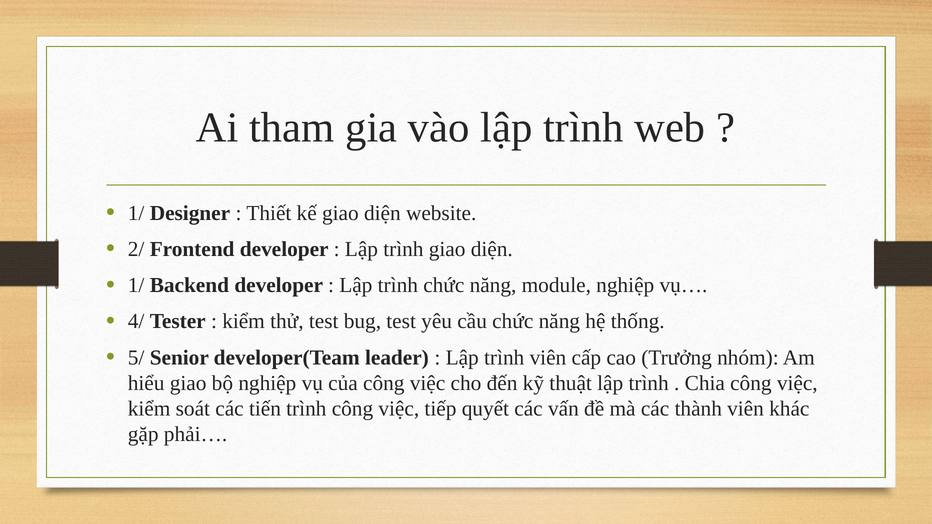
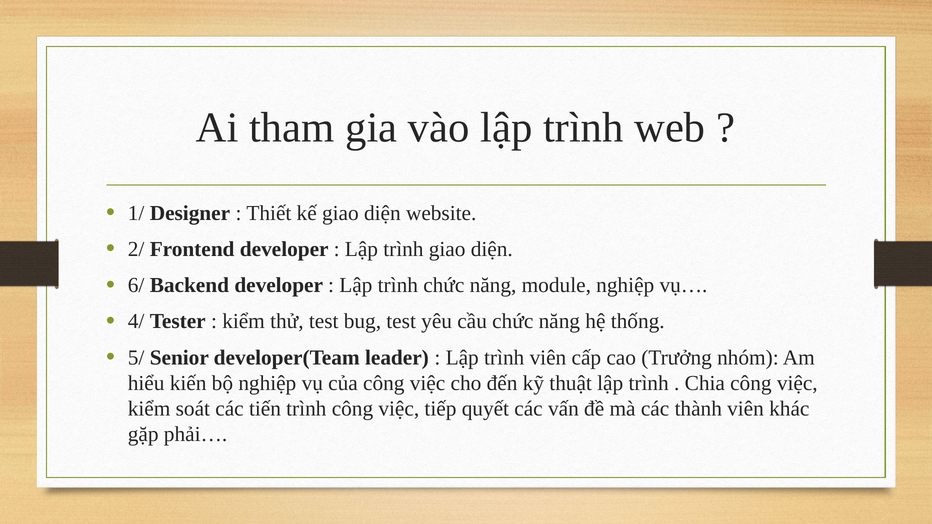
1/: 1/ -> 6/ (136, 285)
hiểu giao: giao -> kiến (188, 383)
